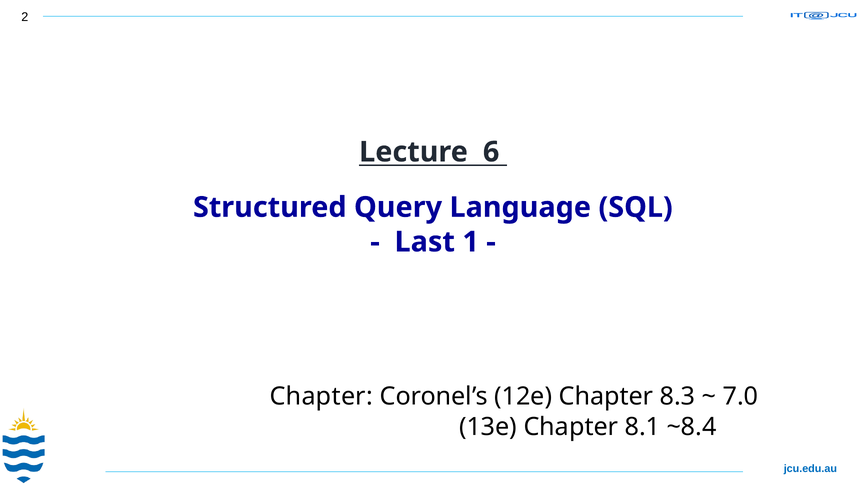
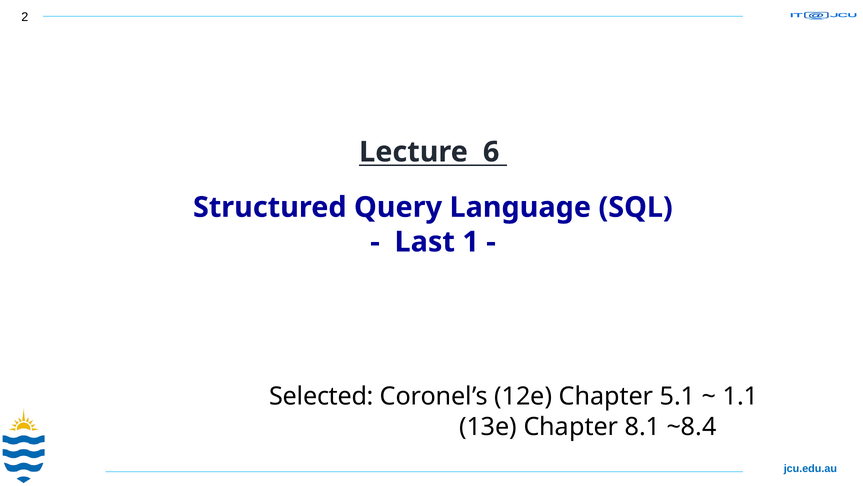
Chapter: Chapter -> Selected (322, 396)
8.3: 8.3 -> 5.1 (678, 396)
7.0: 7.0 -> 1.1 (740, 396)
